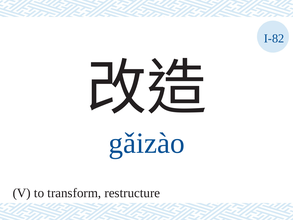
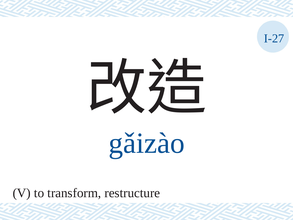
I-82: I-82 -> I-27 (274, 38)
